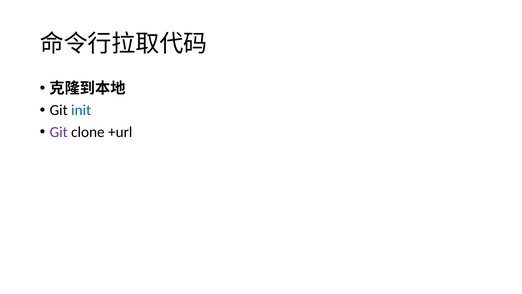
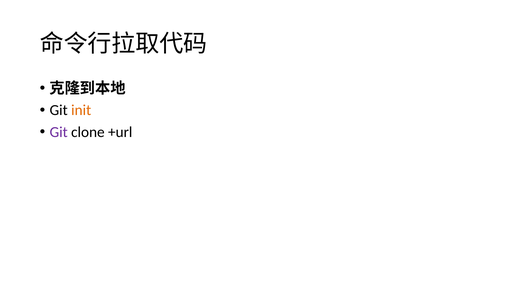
init colour: blue -> orange (81, 110)
